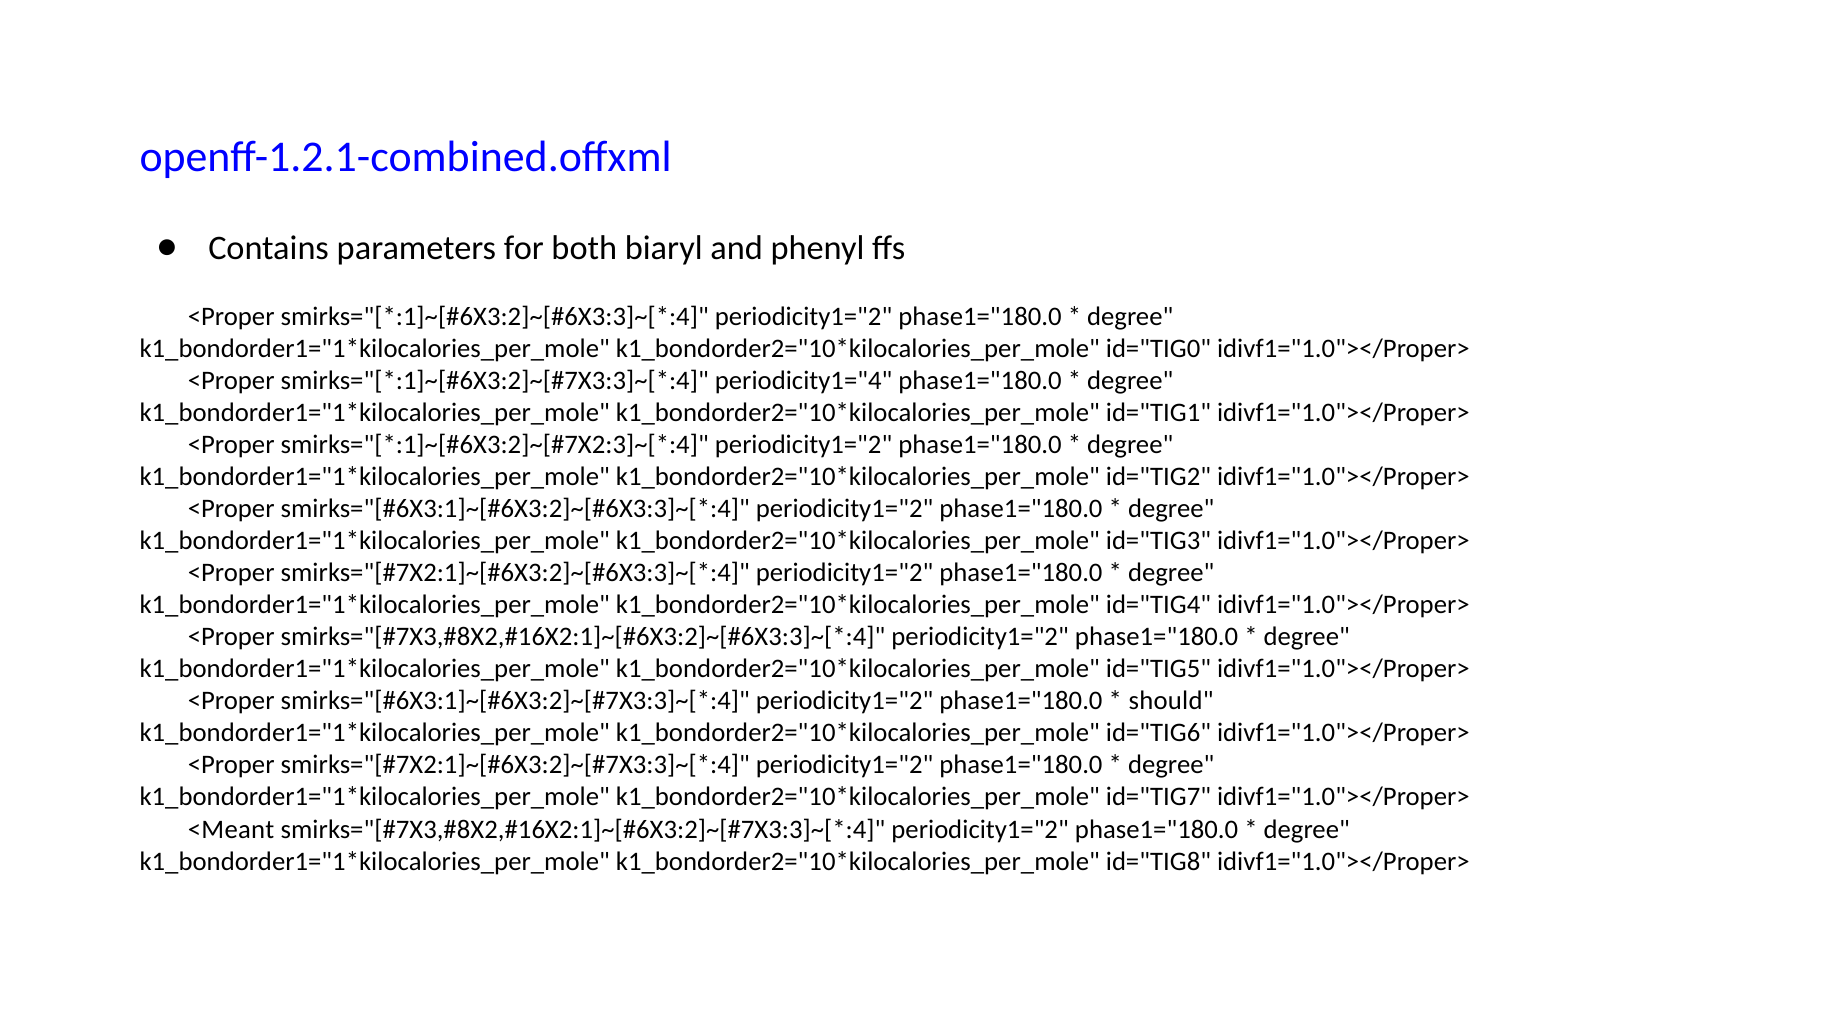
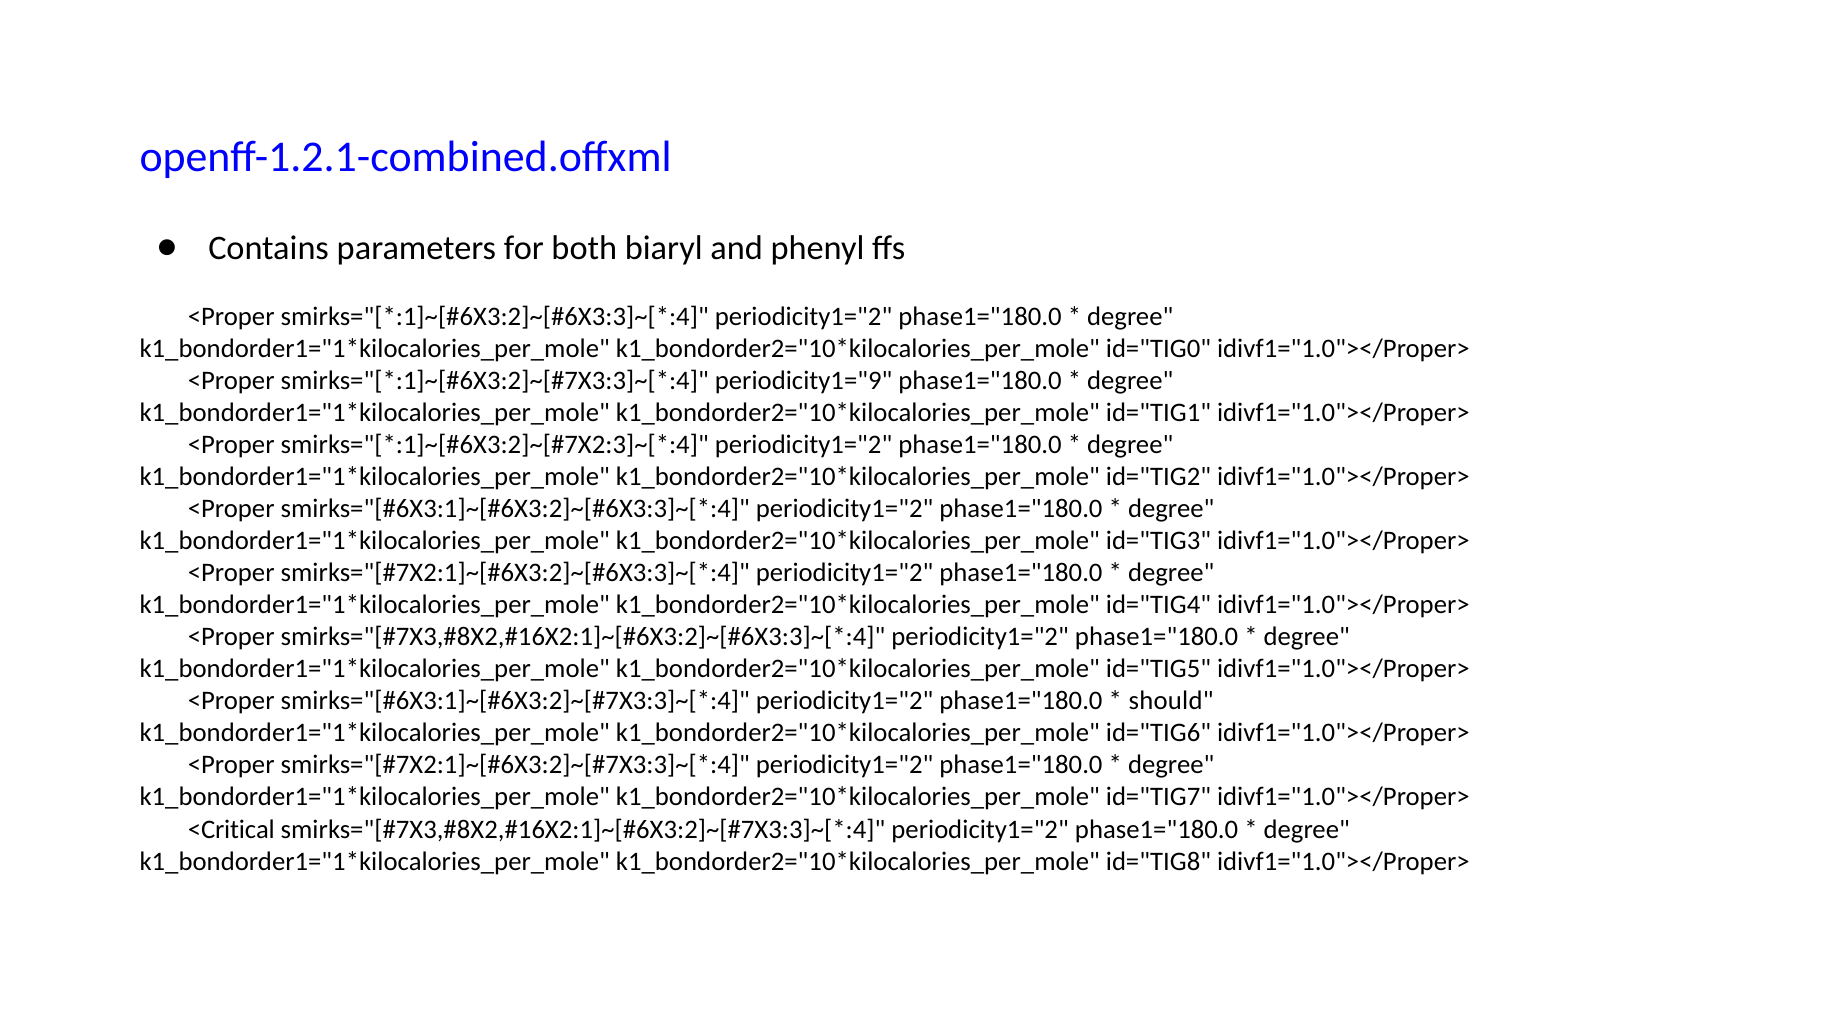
periodicity1="4: periodicity1="4 -> periodicity1="9 (804, 380)
<Meant: <Meant -> <Critical (231, 829)
